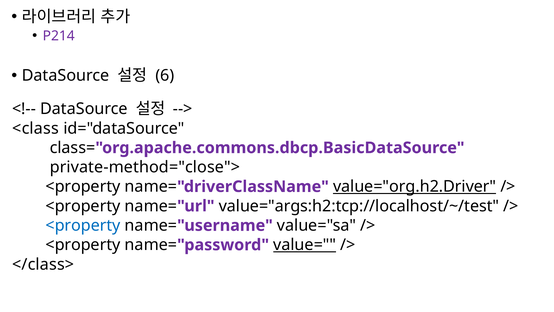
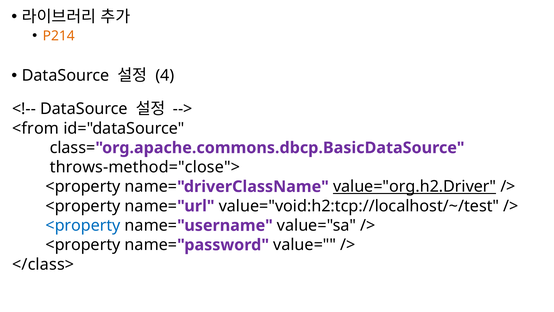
P214 colour: purple -> orange (59, 36)
6: 6 -> 4 (165, 76)
<class: <class -> <from (36, 128)
private-method="close">: private-method="close"> -> throws-method="close"> (145, 167)
value="args:h2:tcp://localhost/~/test: value="args:h2:tcp://localhost/~/test -> value="void:h2:tcp://localhost/~/test (359, 206)
value= underline: present -> none (305, 245)
